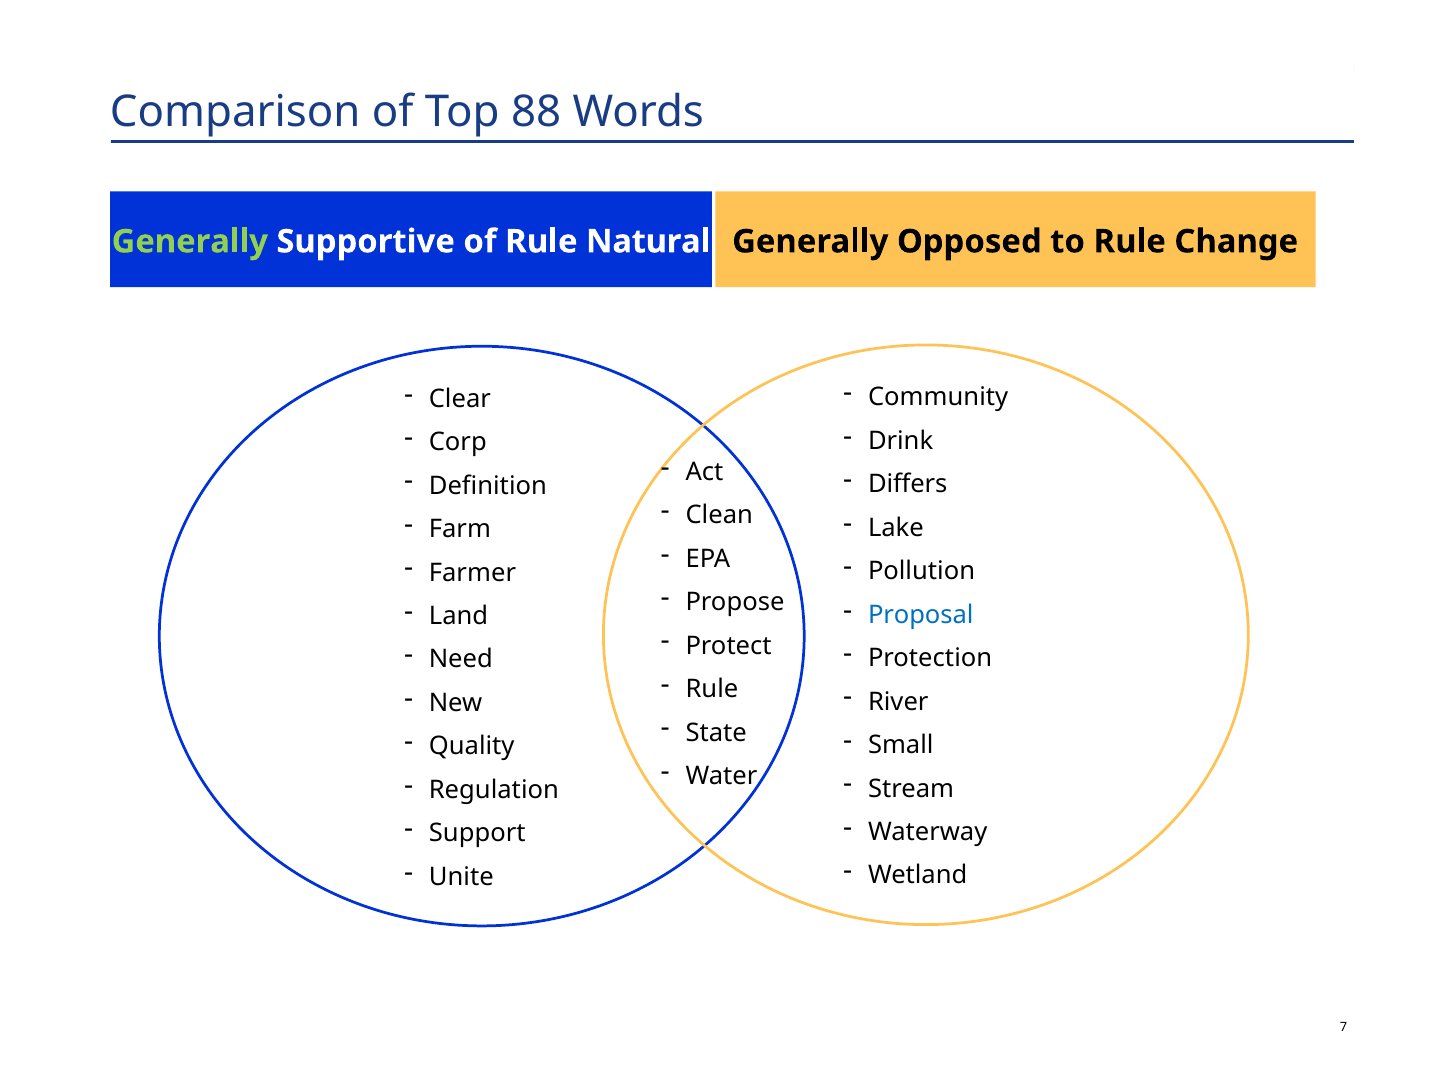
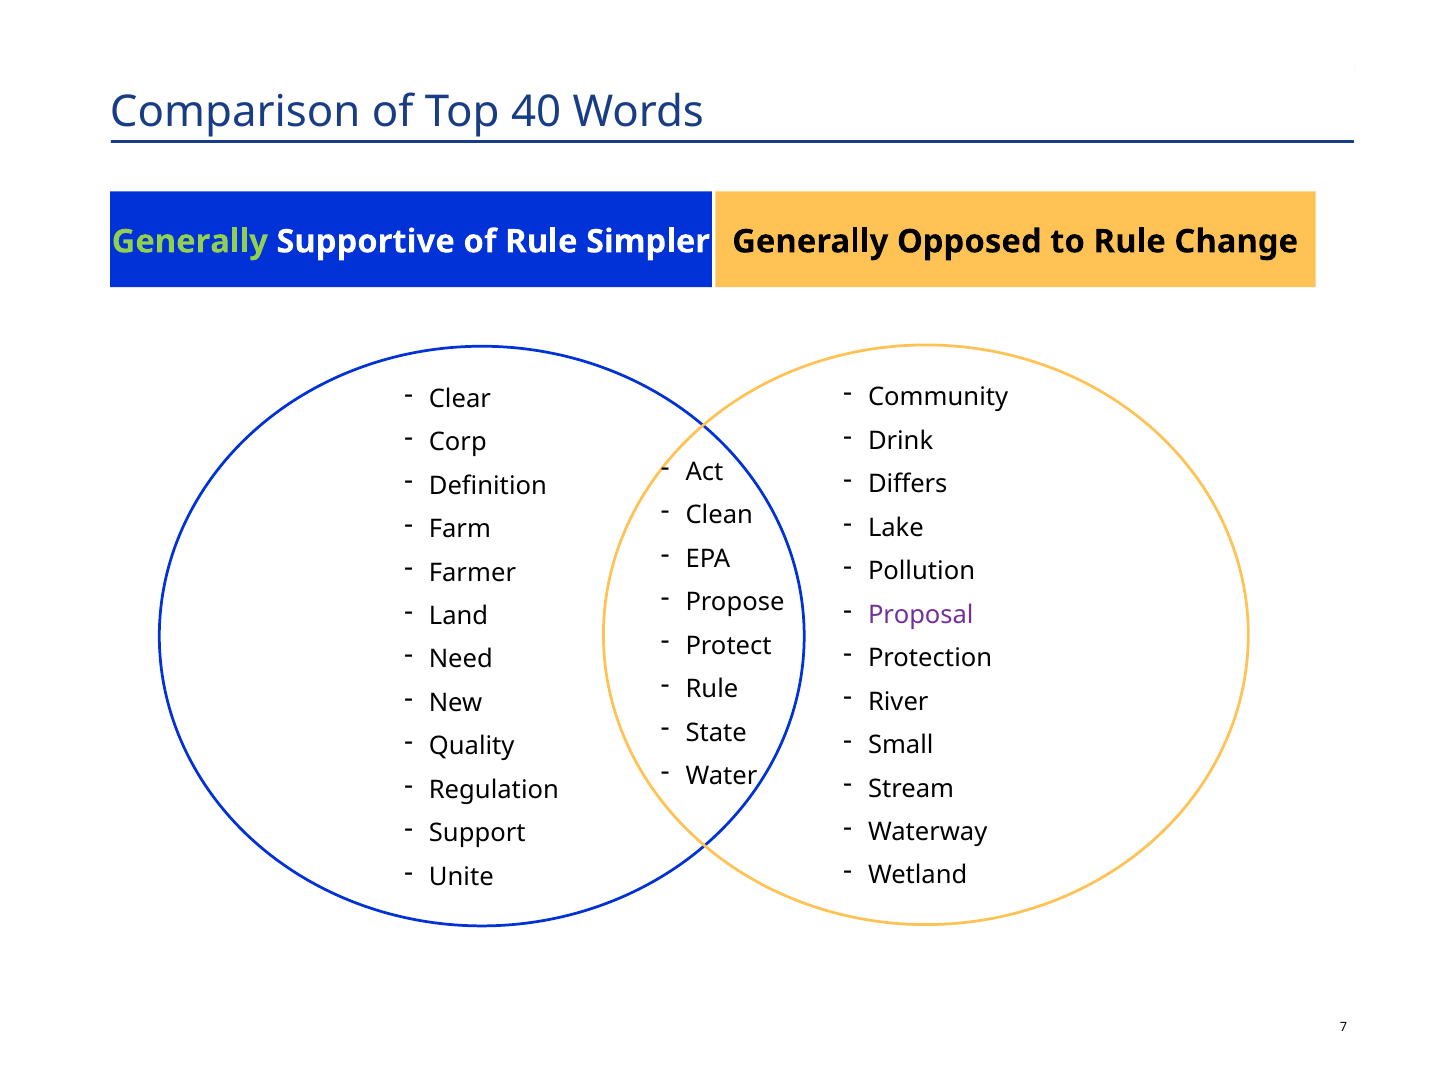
88: 88 -> 40 (536, 112)
Natural: Natural -> Simpler (648, 242)
Proposal colour: blue -> purple (921, 615)
